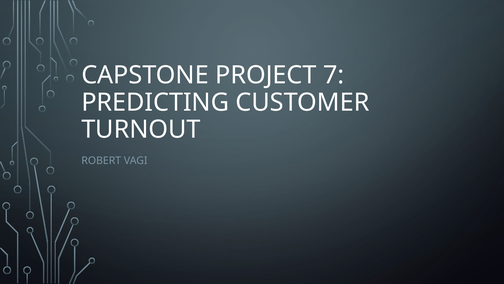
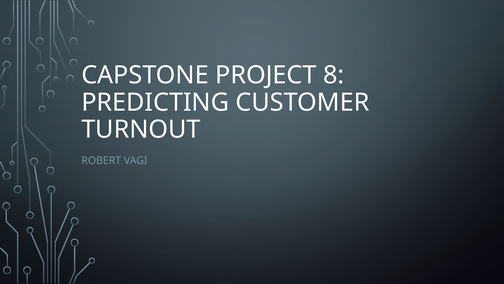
7: 7 -> 8 (334, 75)
